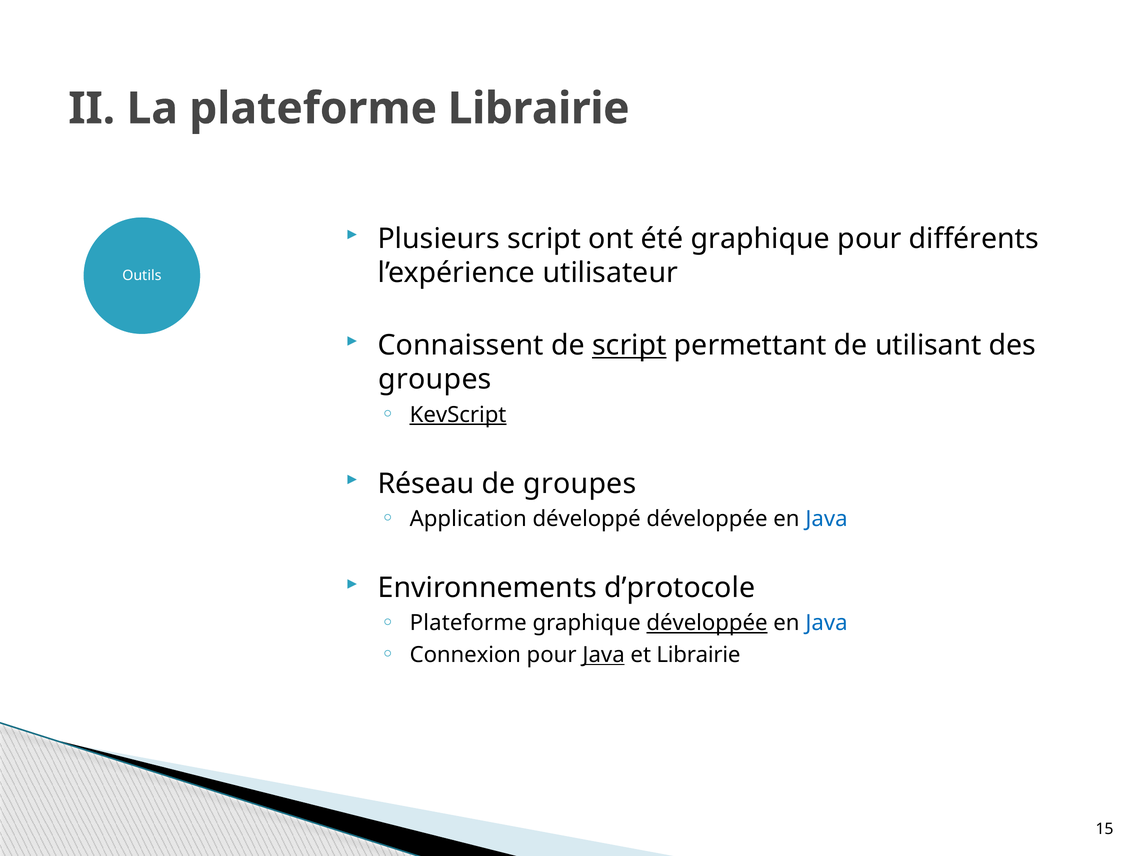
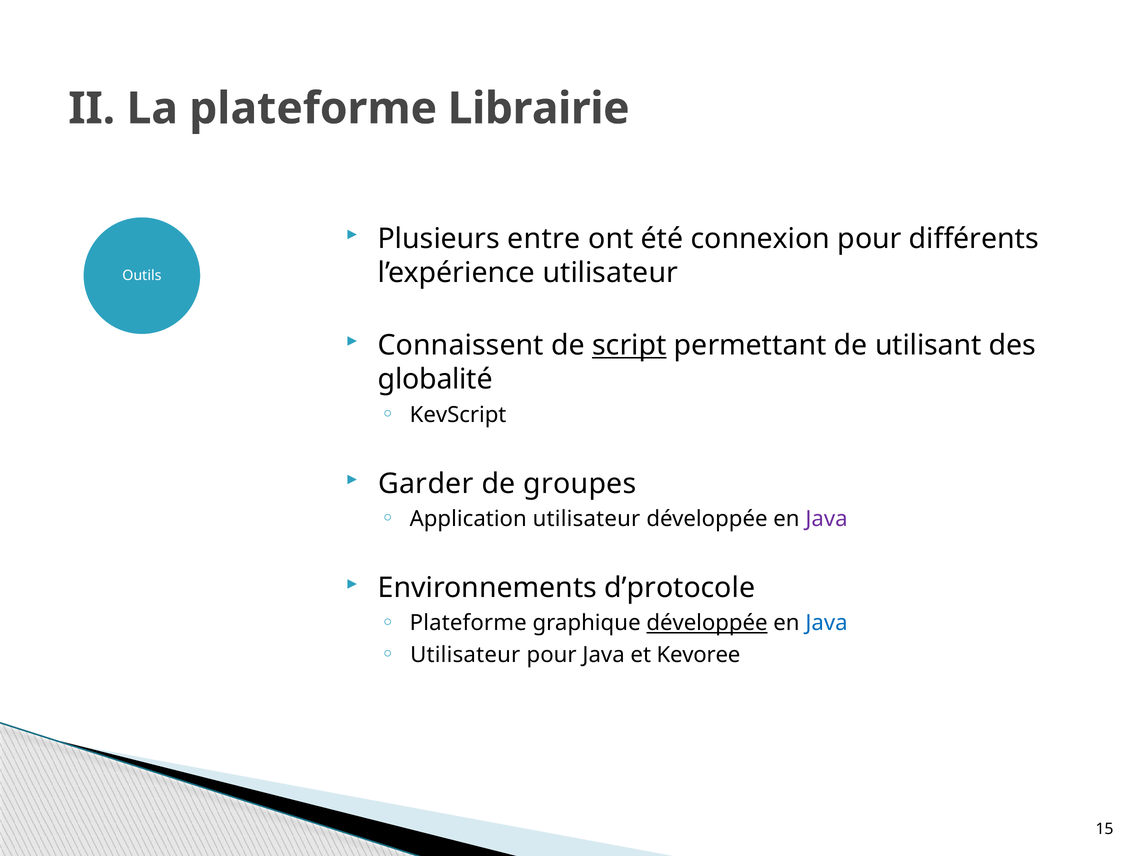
Plusieurs script: script -> entre (544, 239)
été graphique: graphique -> connexion (760, 239)
groupes: groupes -> globalité (435, 379)
KevScript underline: present -> none (458, 415)
Réseau: Réseau -> Garder (426, 484)
Application développé: développé -> utilisateur (586, 519)
Java colour: blue -> purple (827, 519)
Connexion: Connexion -> Utilisateur (465, 655)
Java underline: present -> none (604, 655)
et Librairie: Librairie -> Kevoree (698, 655)
